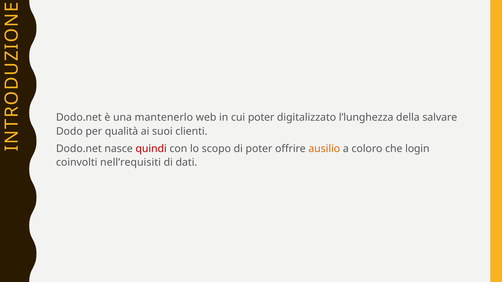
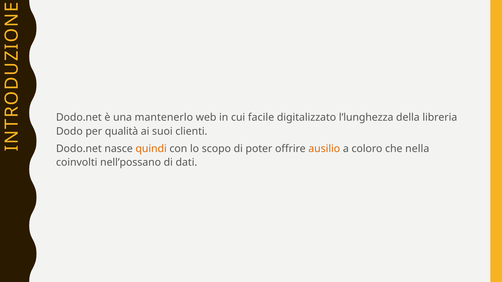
cui poter: poter -> facile (261, 118)
salvare: salvare -> libreria (440, 118)
quindi colour: red -> orange (151, 149)
login: login -> nella (417, 149)
nell’requisiti: nell’requisiti -> nell’possano (131, 163)
